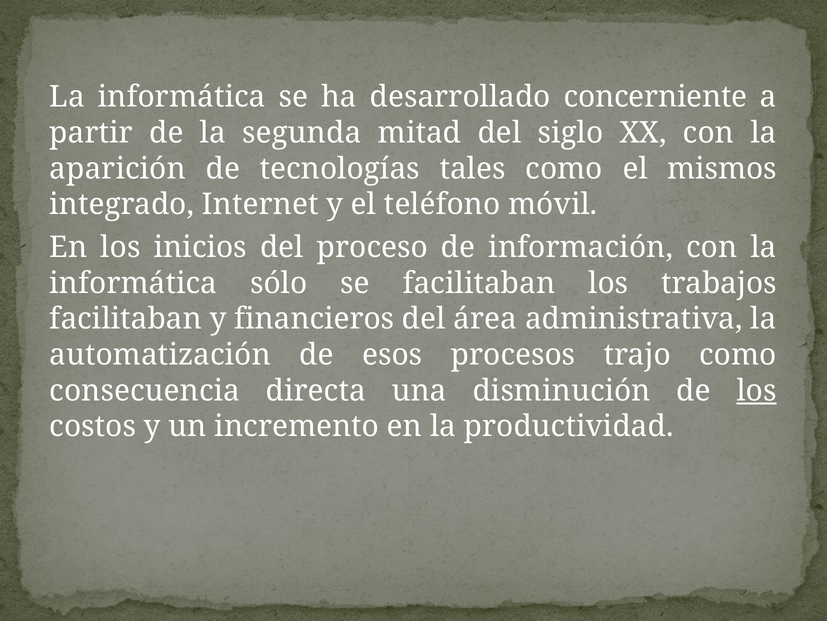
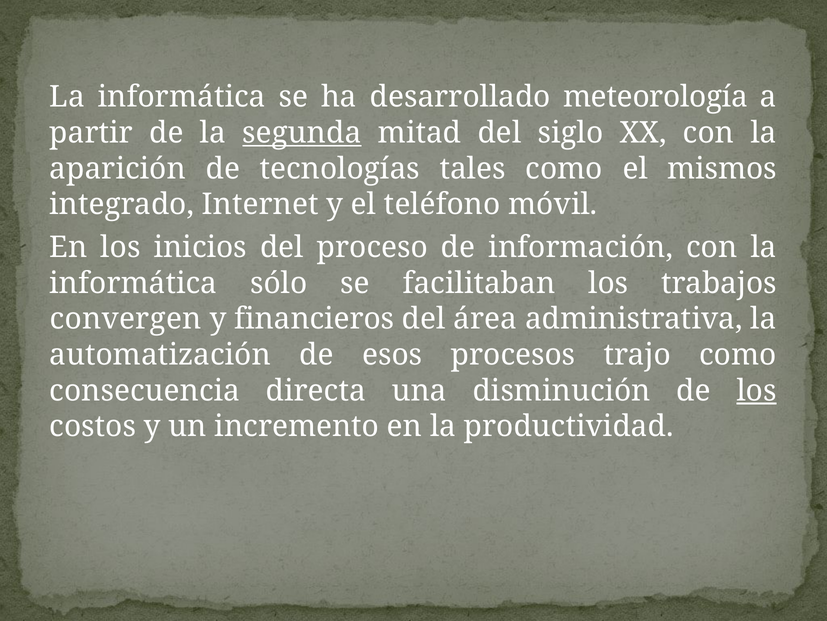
concerniente: concerniente -> meteorología (655, 97)
segunda underline: none -> present (302, 133)
facilitaban: facilitaban -> convergen (126, 319)
